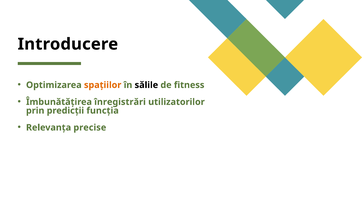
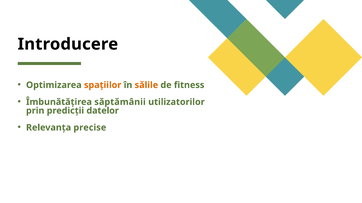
sălile colour: black -> orange (146, 85)
înregistrări: înregistrări -> săptămânii (120, 102)
funcția: funcția -> datelor (103, 111)
